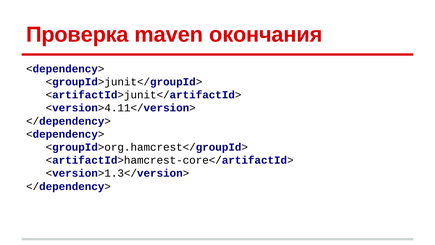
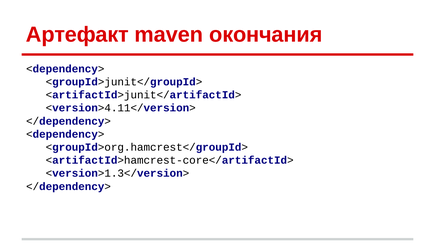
Проверка: Проверка -> Артефакт (77, 35)
